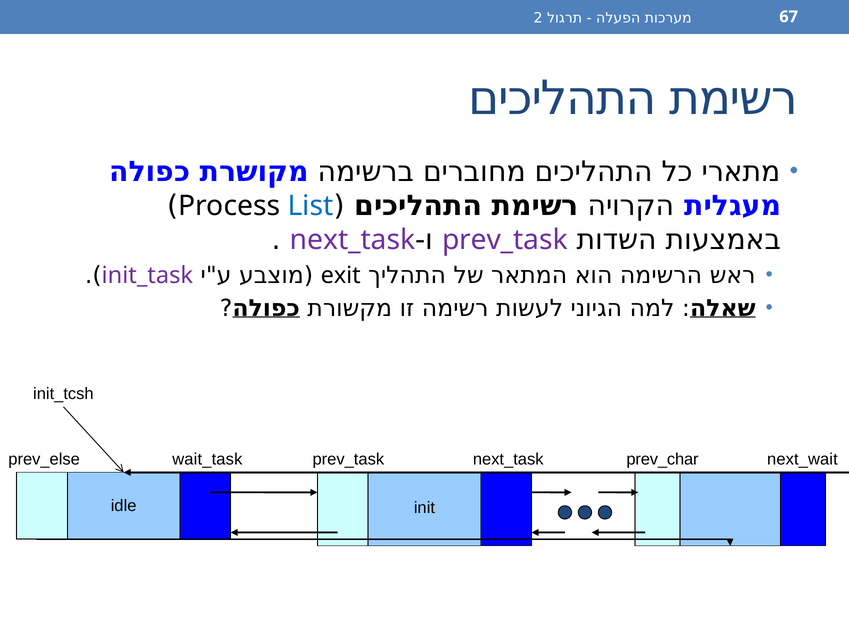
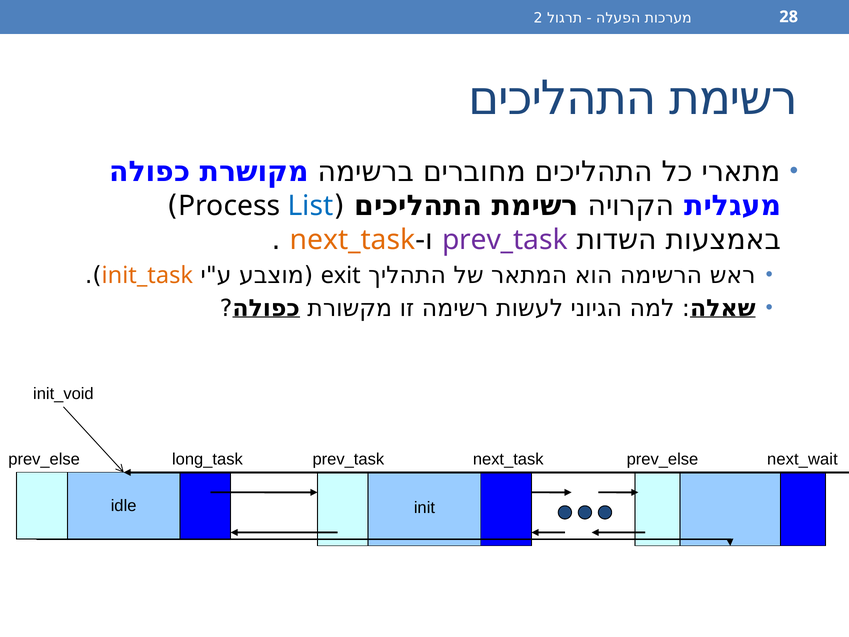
67: 67 -> 28 (789, 17)
next_task colour: purple -> orange (352, 240)
init_task colour: purple -> orange (147, 275)
init_tcsh: init_tcsh -> init_void (63, 394)
wait_task: wait_task -> long_task (207, 459)
prev_task prev_char: prev_char -> prev_else (662, 459)
